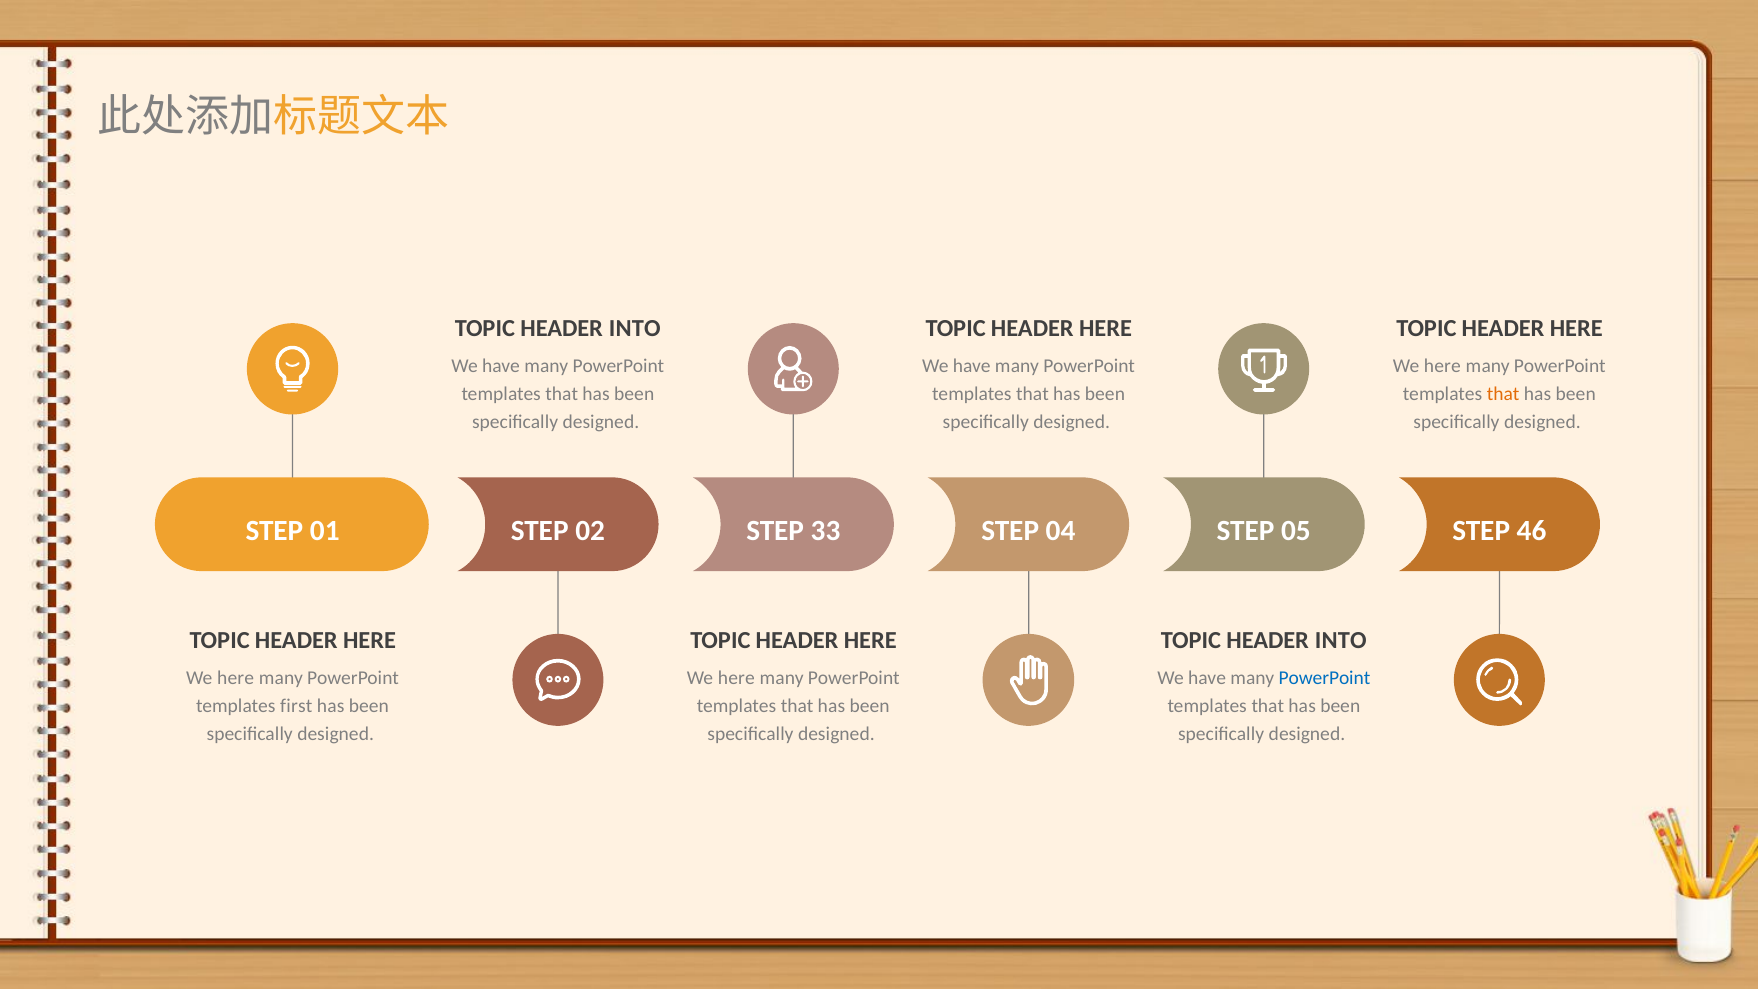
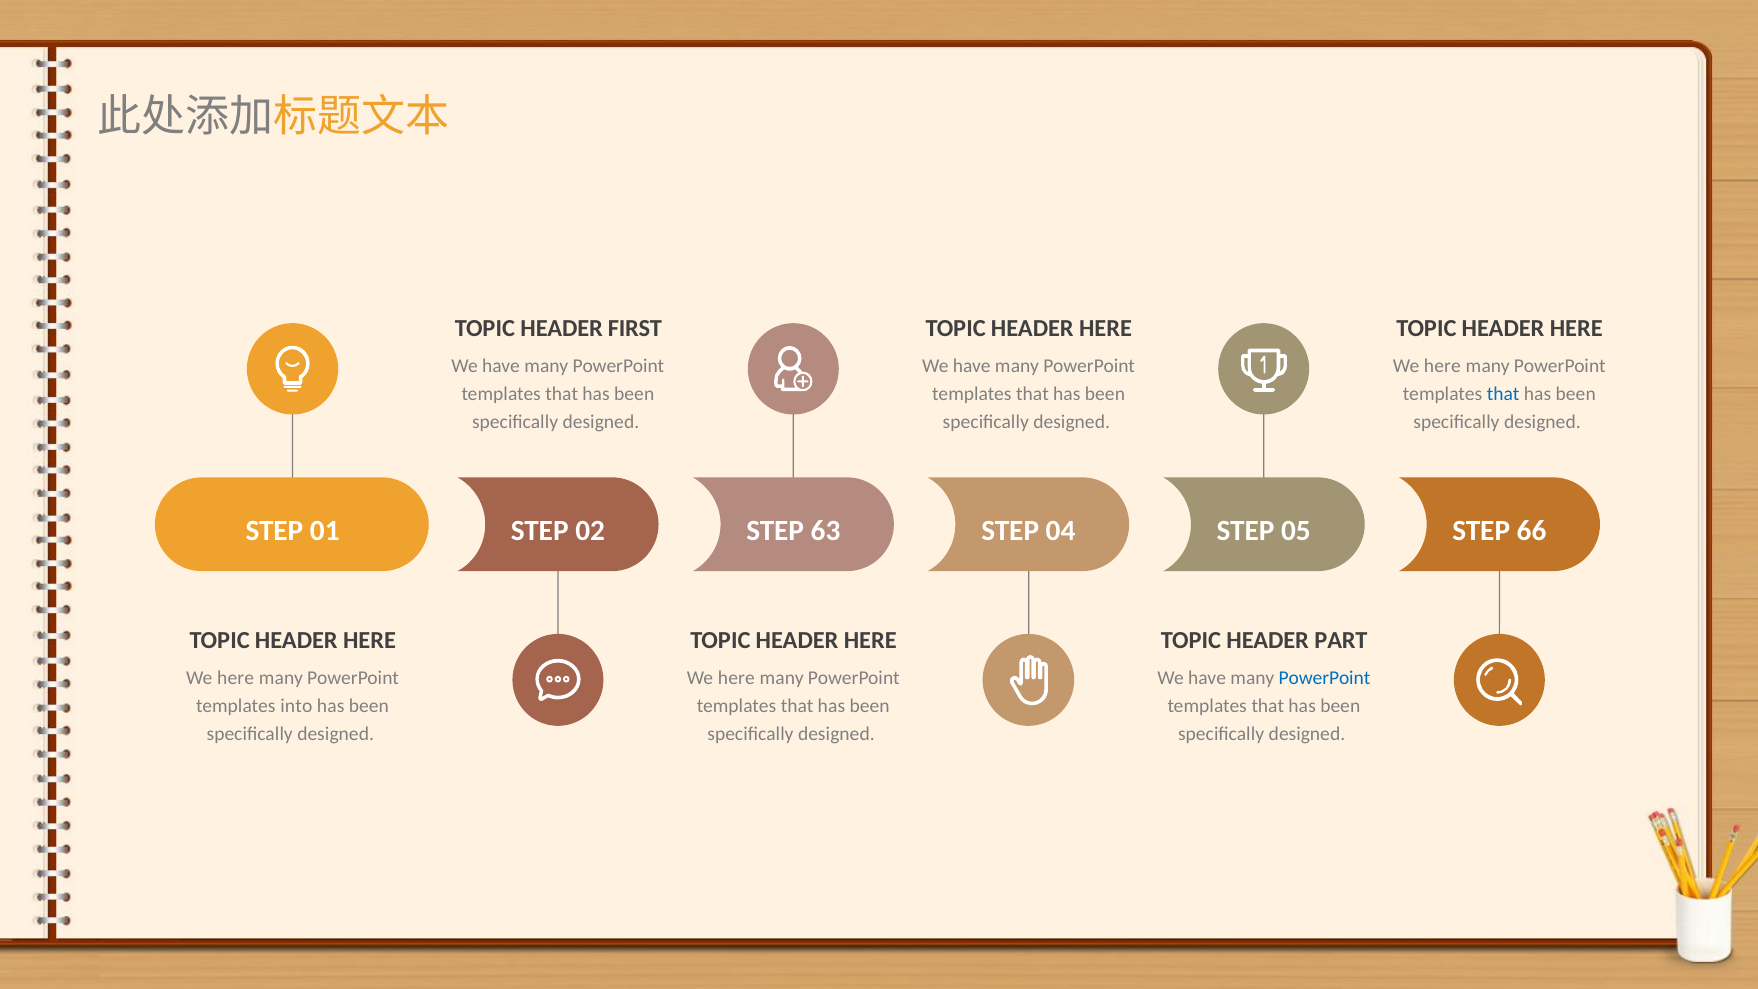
INTO: INTO -> FIRST (635, 328)
that colour: orange -> blue (1503, 394)
33: 33 -> 63 (825, 531)
46: 46 -> 66 (1532, 531)
INTO: INTO -> PART (1341, 640)
first: first -> into (296, 706)
